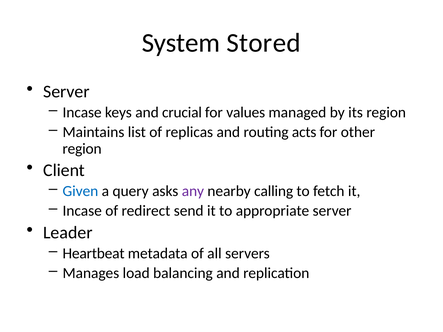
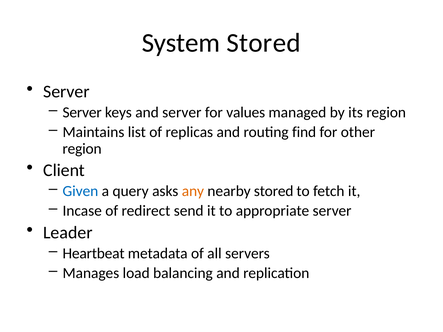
Incase: Incase -> Server (82, 112)
and crucial: crucial -> server (182, 112)
acts: acts -> find (304, 132)
any colour: purple -> orange (193, 191)
nearby calling: calling -> stored (274, 191)
